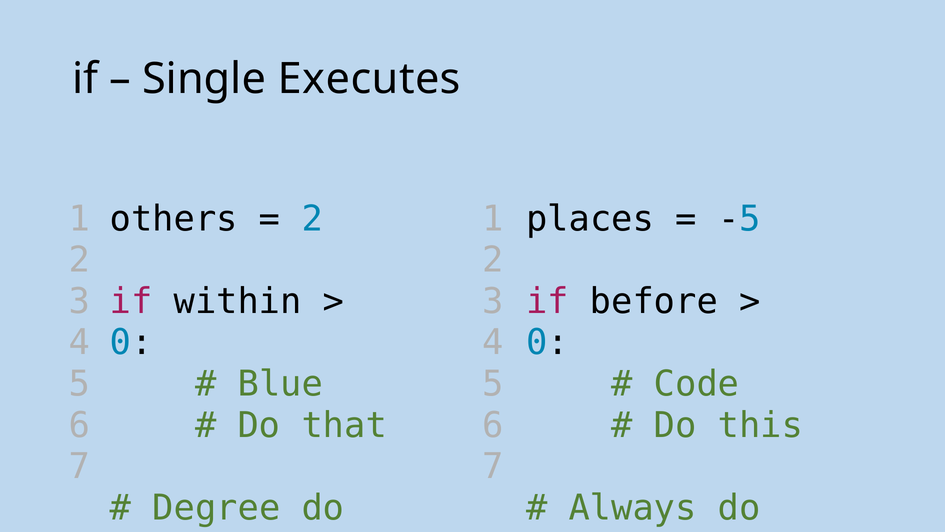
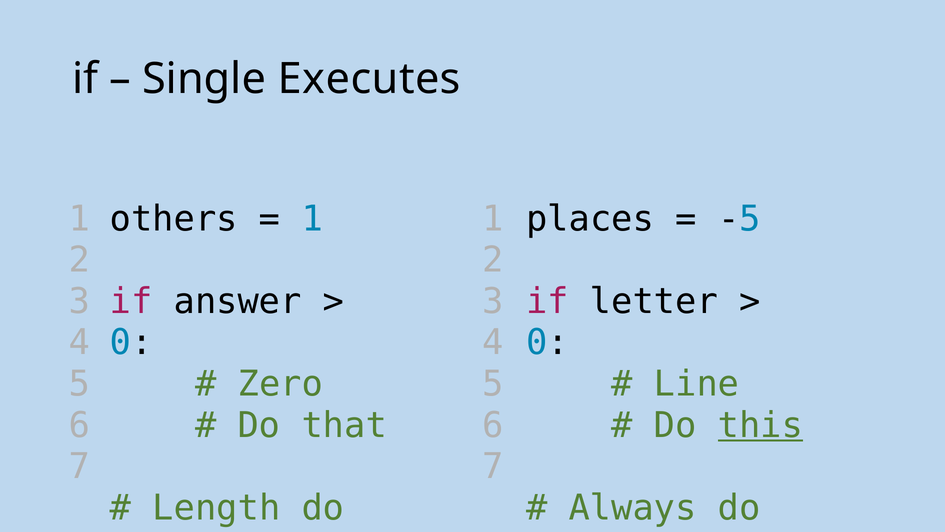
2: 2 -> 1 (312, 219)
within: within -> answer (238, 301)
before: before -> letter (654, 301)
Blue: Blue -> Zero (280, 384)
Code: Code -> Line (697, 384)
this underline: none -> present (760, 425)
Degree: Degree -> Length (216, 507)
